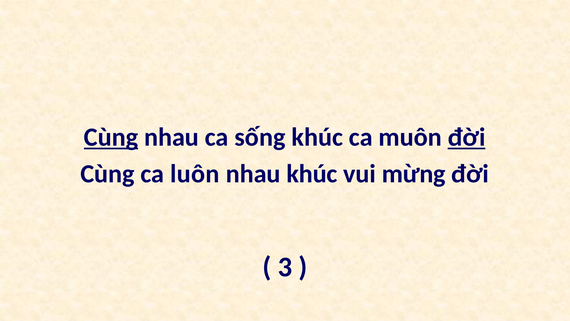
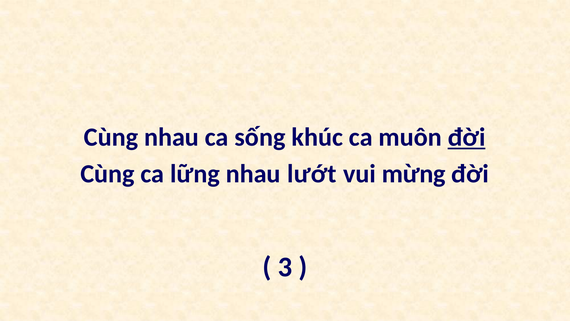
Cùng underline: present -> none (111, 137)
luôn: luôn -> lững (195, 174)
nhau khúc: khúc -> lướt (312, 174)
